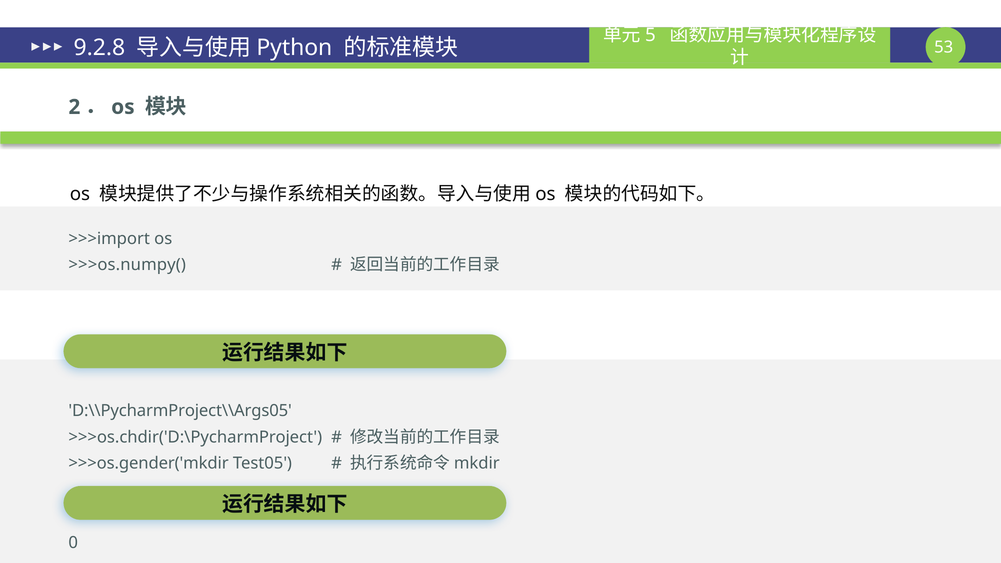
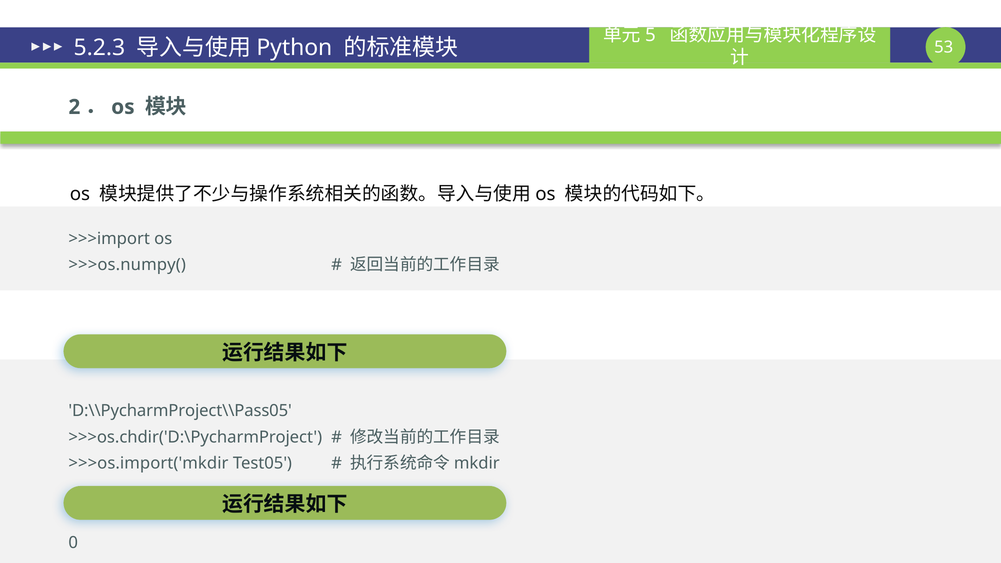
9.2.8: 9.2.8 -> 5.2.3 (99, 48)
D:\\PycharmProject\\Args05: D:\\PycharmProject\\Args05 -> D:\\PycharmProject\\Pass05 (180, 411)
>>>os.gender('mkdir: >>>os.gender('mkdir -> >>>os.import('mkdir (148, 463)
